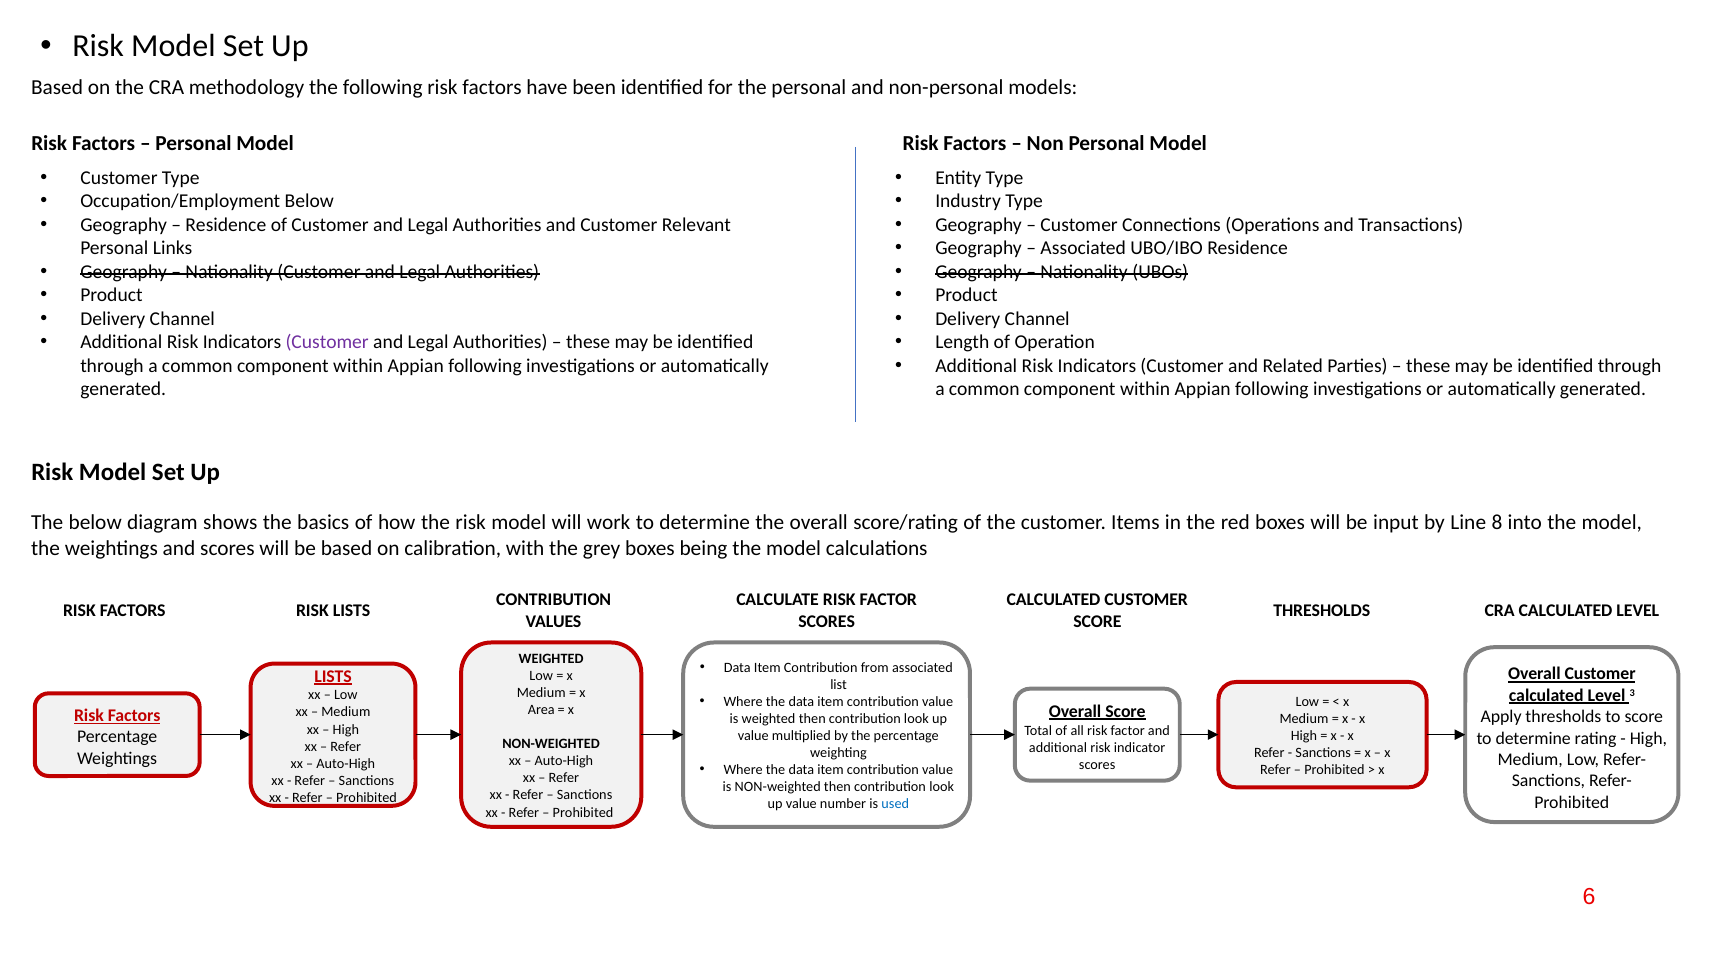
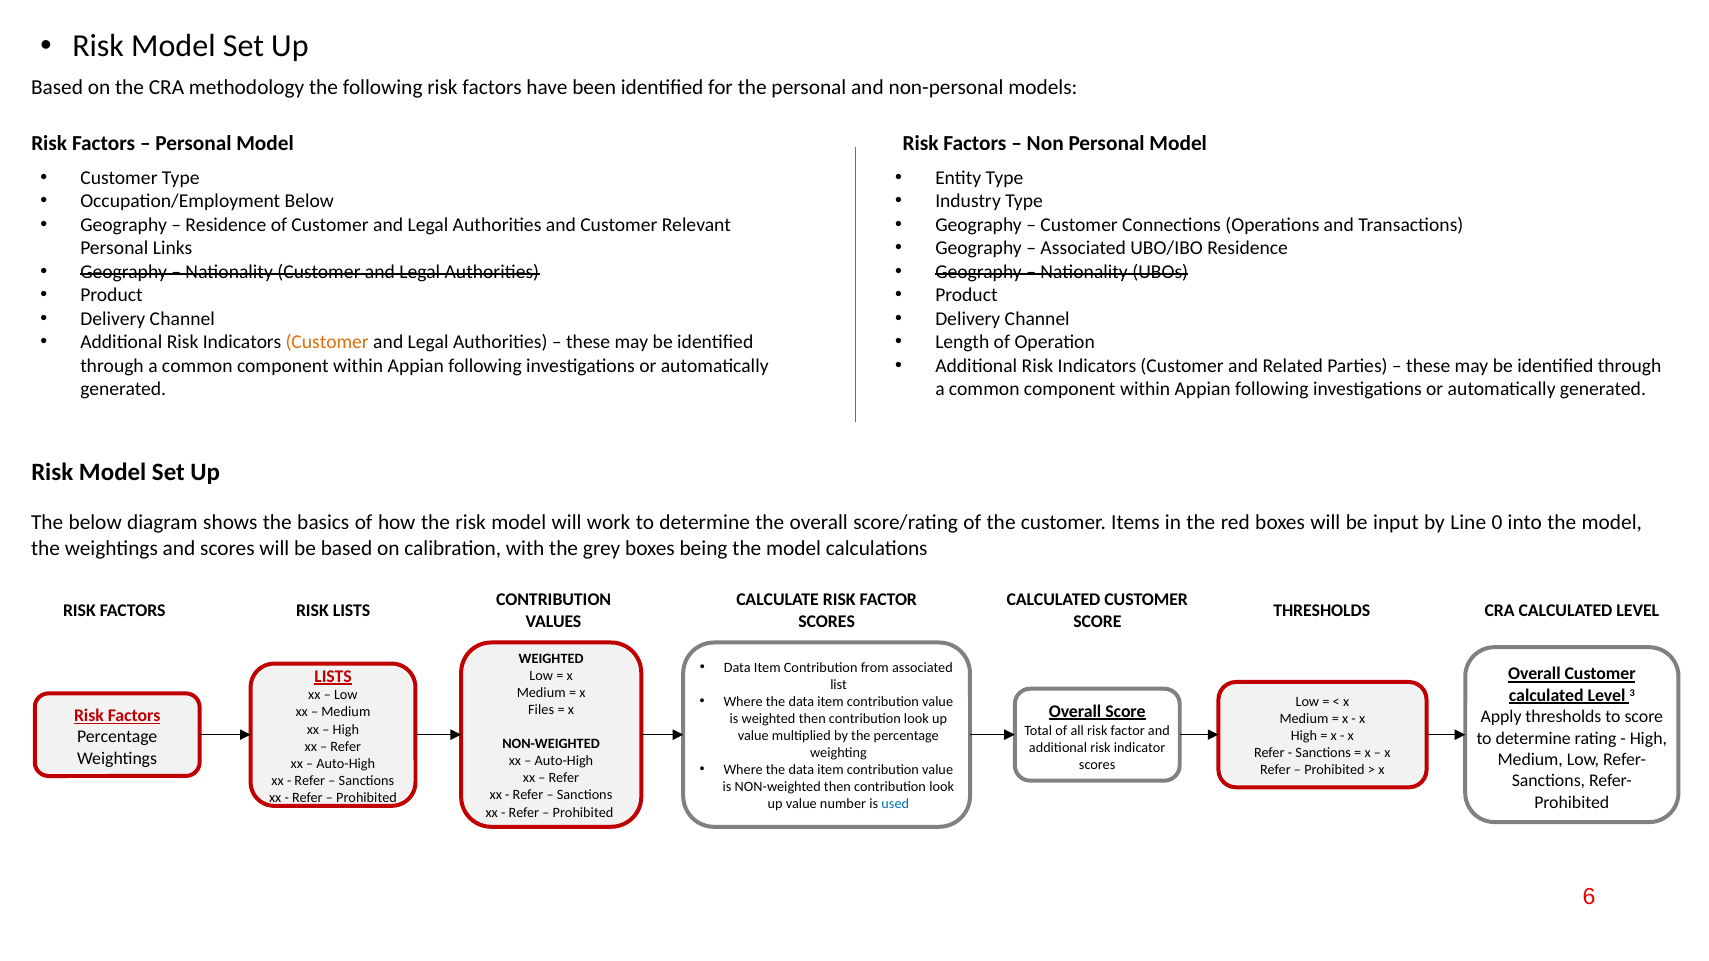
Customer colour: purple -> orange (327, 342)
8: 8 -> 0 (1497, 523)
Area: Area -> Files (541, 710)
